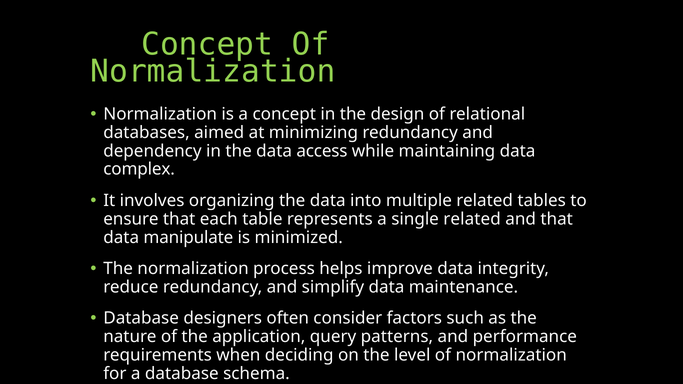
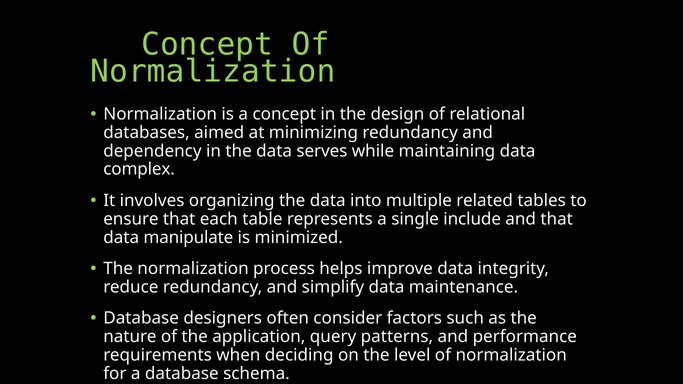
access: access -> serves (322, 151)
single related: related -> include (472, 219)
